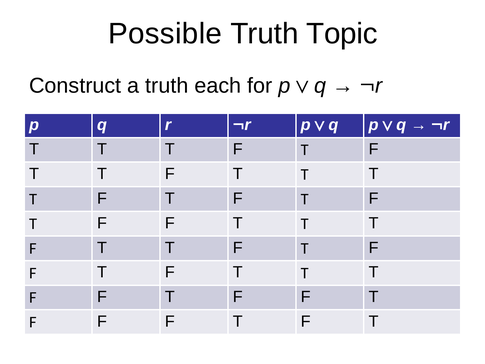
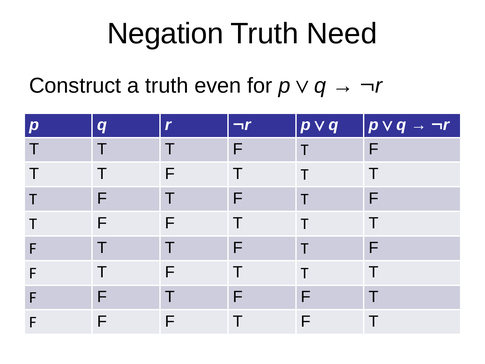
Possible: Possible -> Negation (165, 34)
Topic: Topic -> Need (342, 34)
each: each -> even (218, 86)
